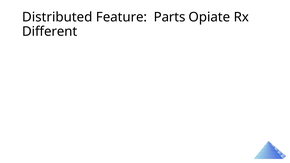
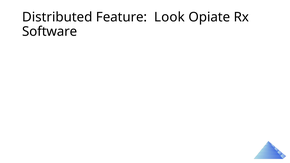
Parts: Parts -> Look (169, 17)
Different: Different -> Software (50, 32)
